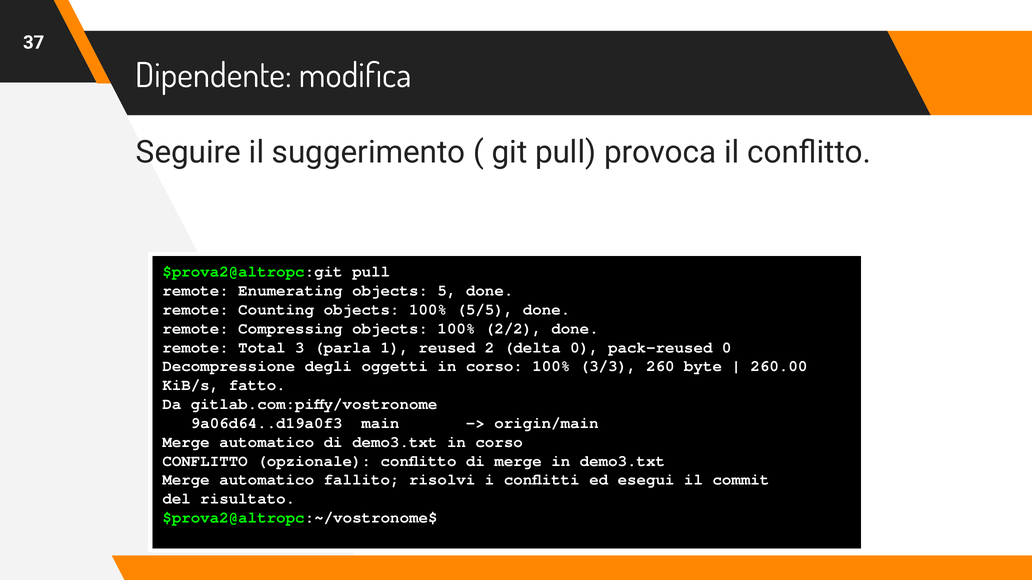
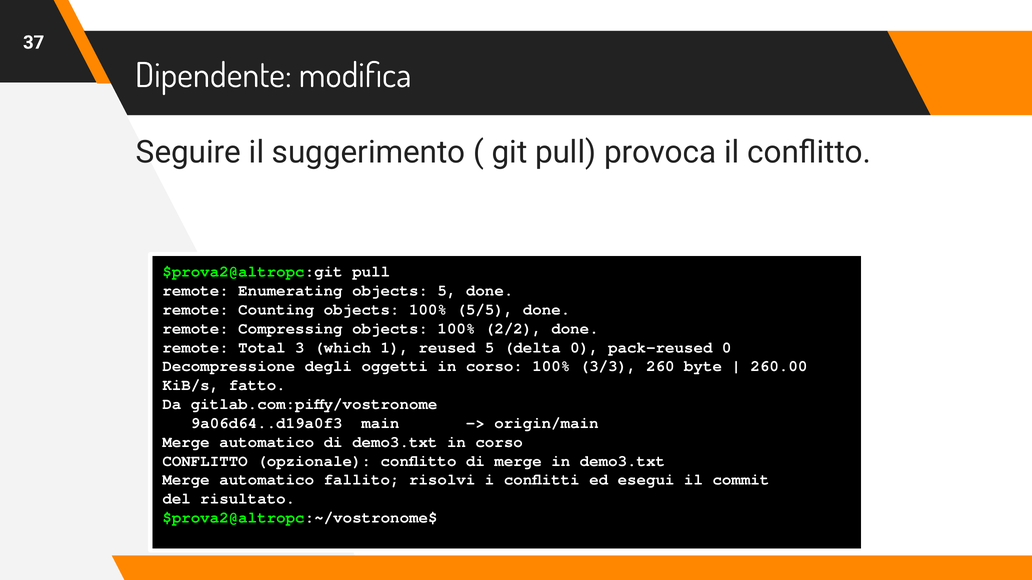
parla: parla -> which (343, 348)
reused 2: 2 -> 5 (490, 348)
